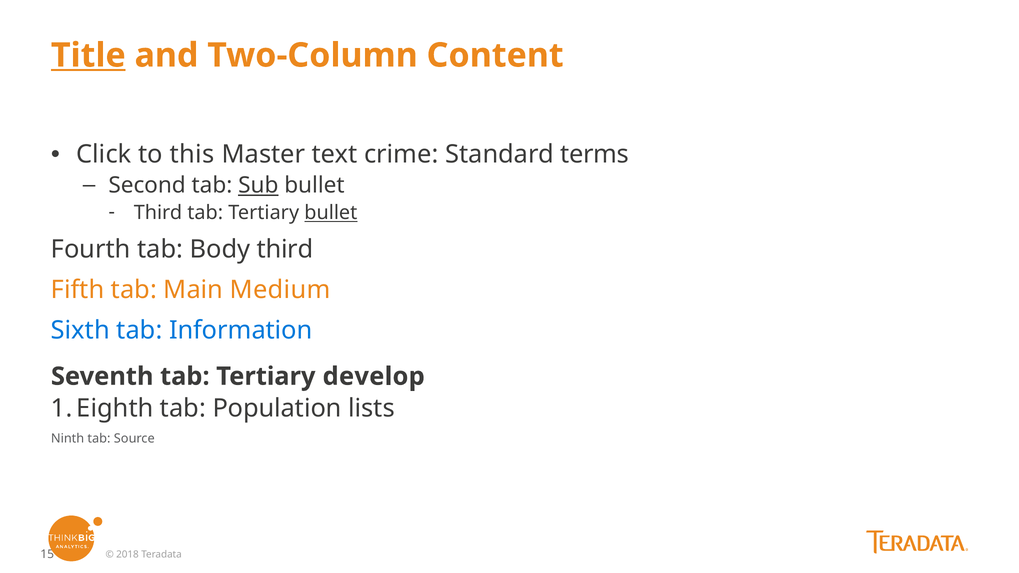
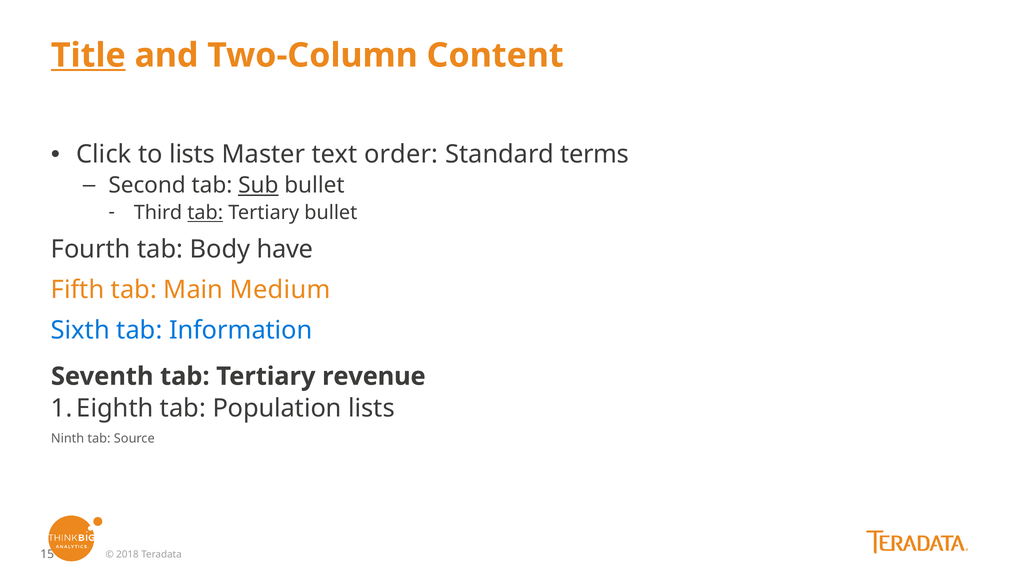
to this: this -> lists (192, 155)
crime: crime -> order (401, 155)
tab underline: none -> present (205, 213)
bullet underline: present -> none (331, 213)
Body third: third -> have (285, 250)
develop: develop -> revenue (374, 377)
